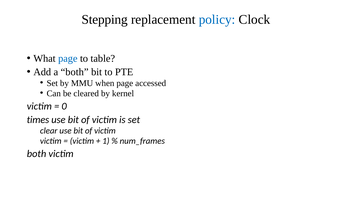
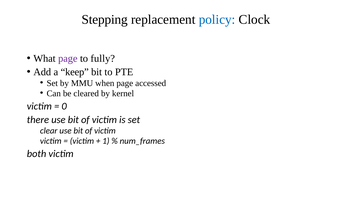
page colour: blue -> purple (68, 59)
table: table -> fully (103, 59)
a both: both -> keep (75, 72)
times: times -> there (38, 120)
